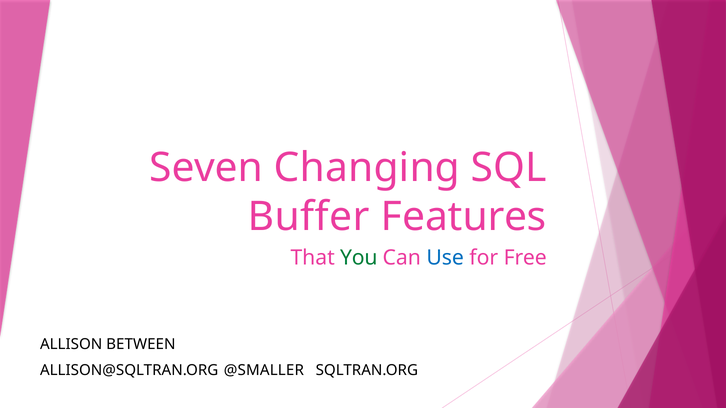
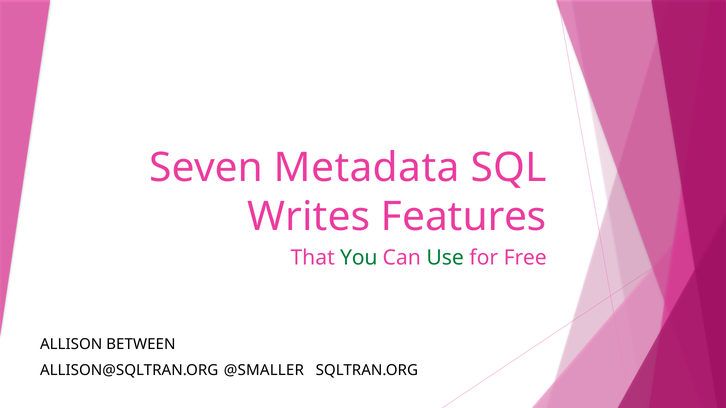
Changing: Changing -> Metadata (367, 168)
Buffer: Buffer -> Writes (309, 217)
Use colour: blue -> green (445, 258)
